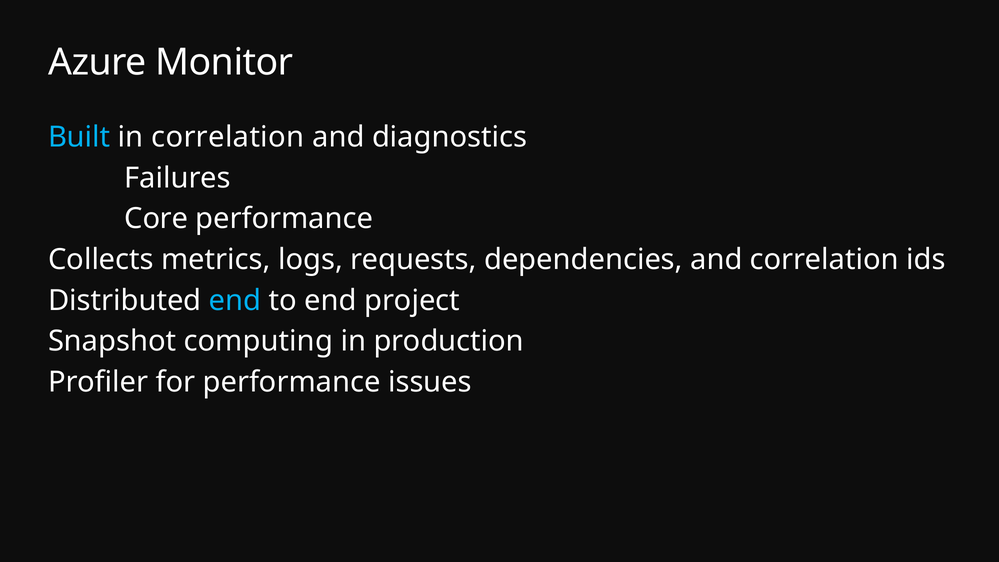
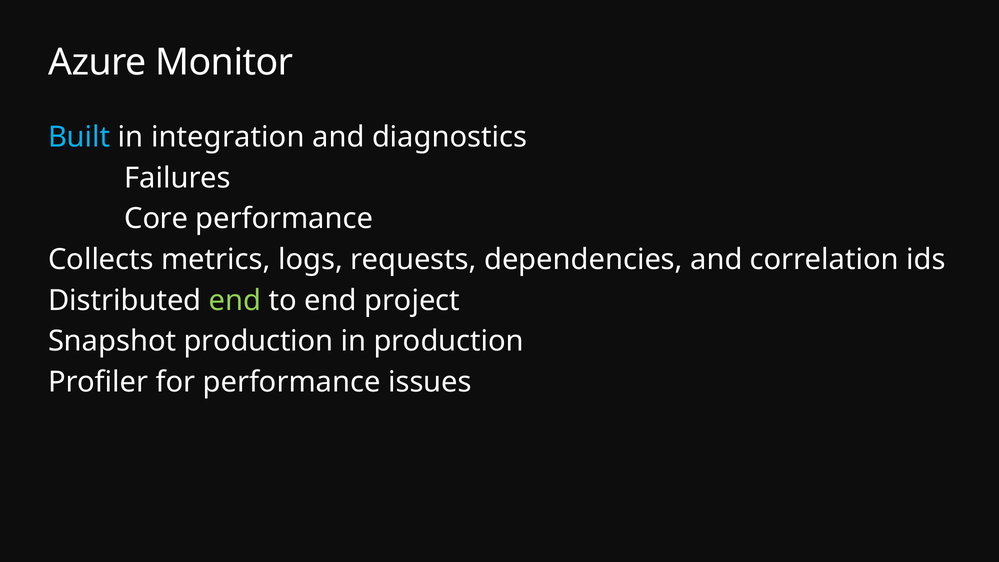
in correlation: correlation -> integration (228, 137)
end colour: light blue -> light green (235, 300)
Snapshot computing: computing -> production (258, 341)
